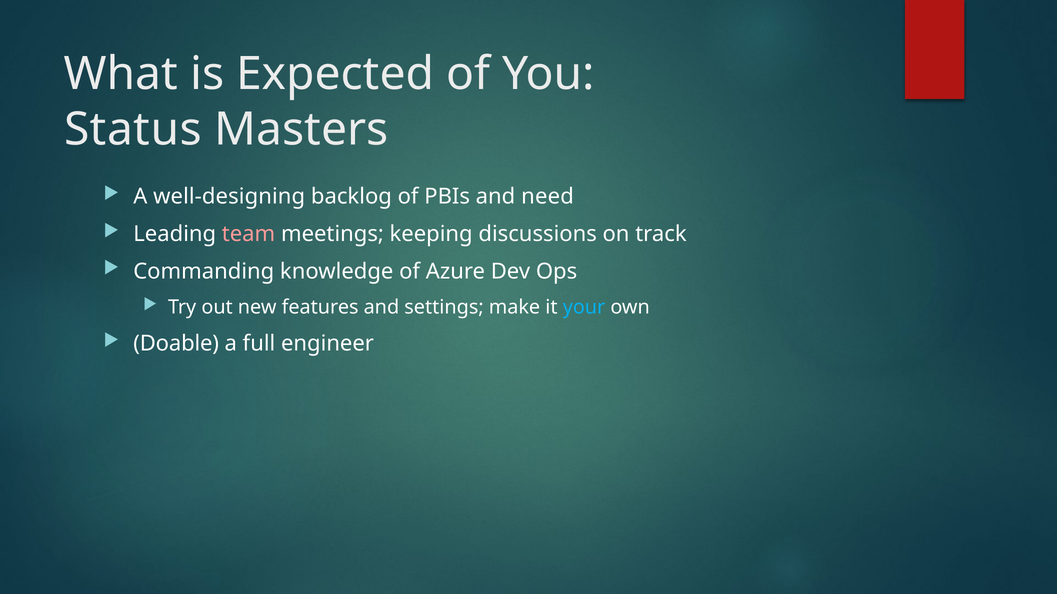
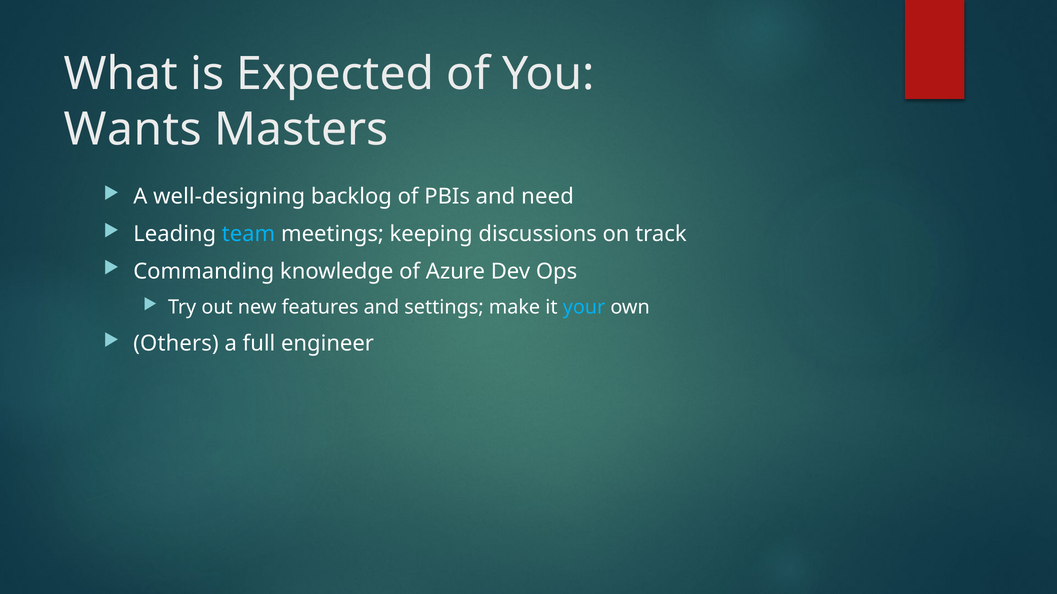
Status: Status -> Wants (133, 130)
team colour: pink -> light blue (249, 234)
Doable: Doable -> Others (176, 344)
